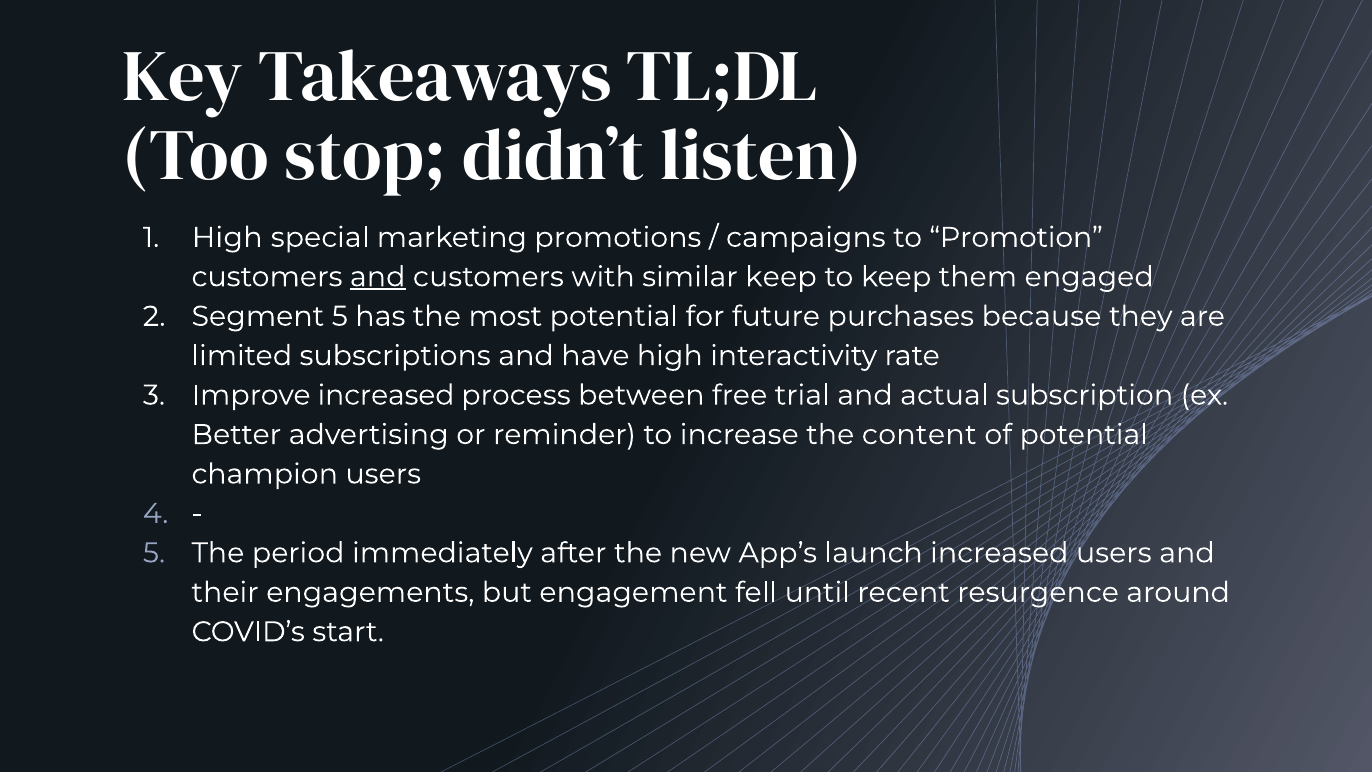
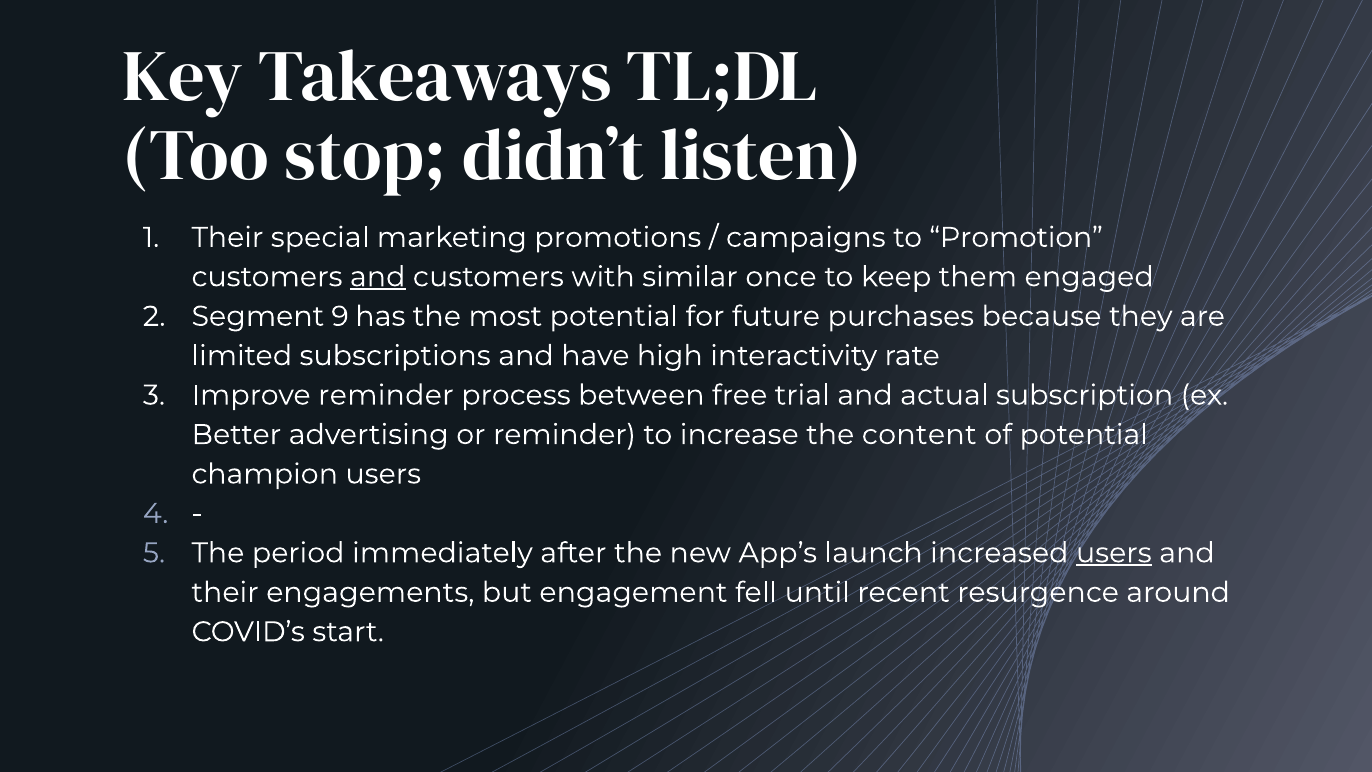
High: High -> Their (227, 237)
similar keep: keep -> once (781, 277)
Segment 5: 5 -> 9 (340, 316)
Improve increased: increased -> reminder (386, 395)
users underline: none -> present (1114, 553)
